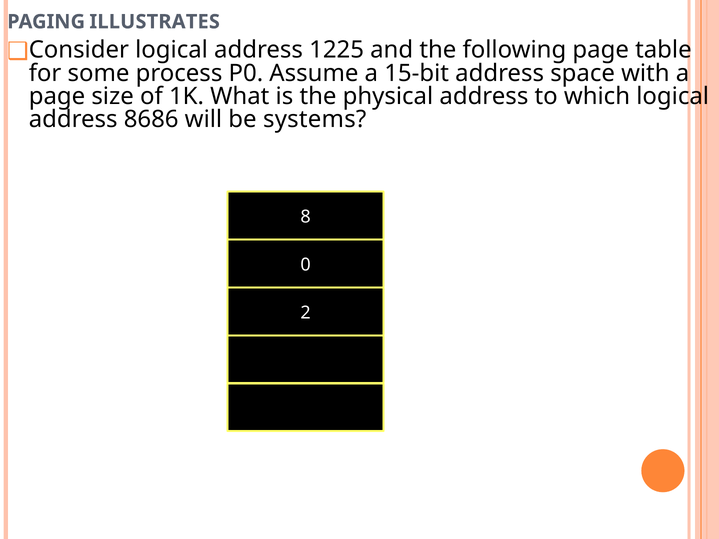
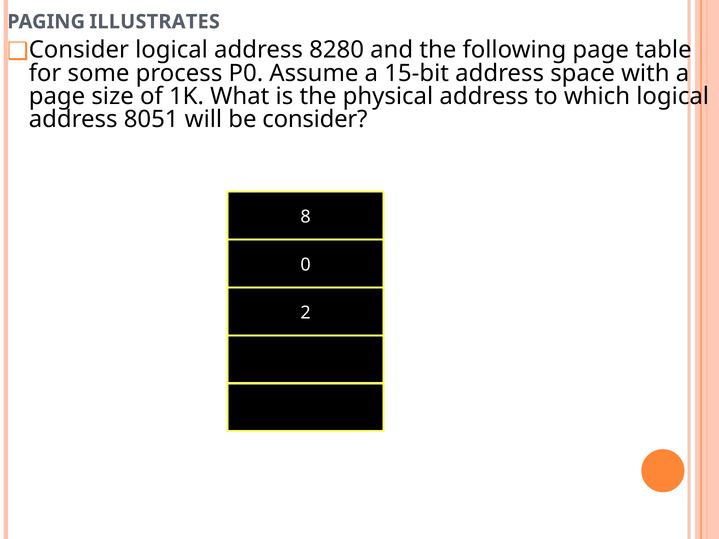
1225: 1225 -> 8280 (337, 50)
8686: 8686 -> 8051 (151, 119)
be systems: systems -> consider (315, 119)
